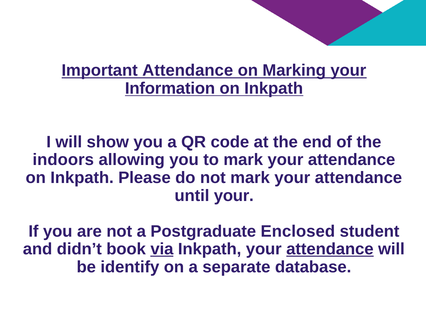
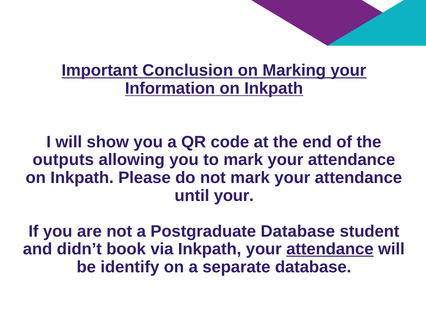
Important Attendance: Attendance -> Conclusion (188, 71)
indoors: indoors -> outputs (63, 160)
Postgraduate Enclosed: Enclosed -> Database (298, 232)
via underline: present -> none (162, 250)
